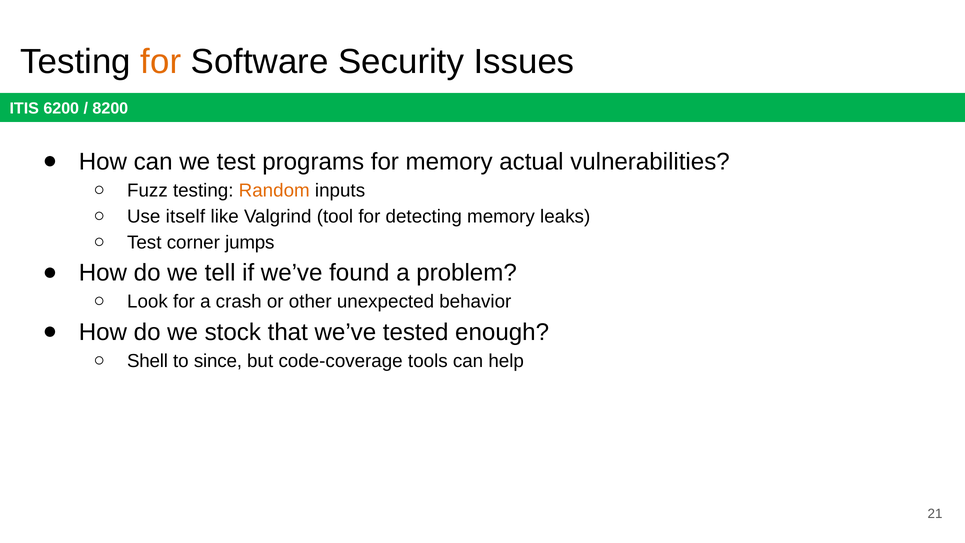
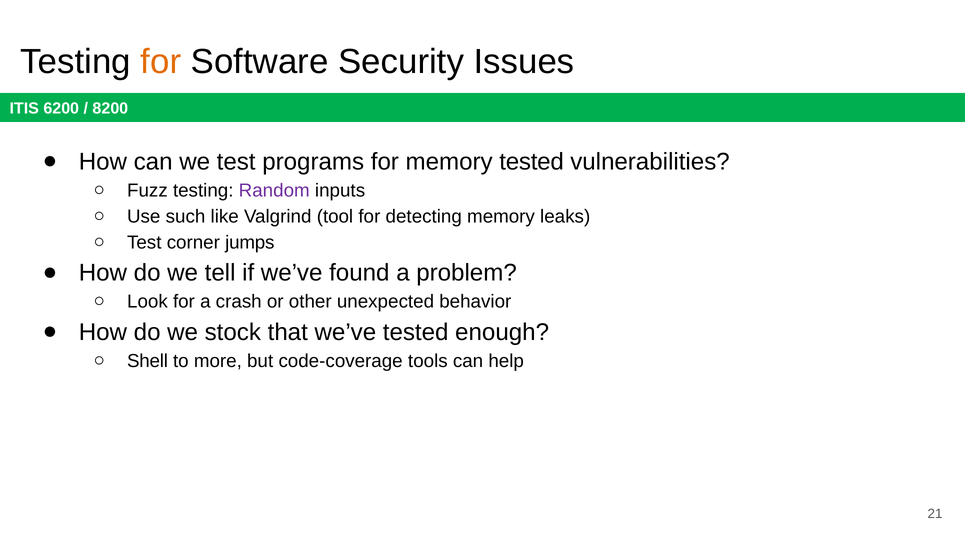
memory actual: actual -> tested (532, 162)
Random colour: orange -> purple (274, 190)
itself: itself -> such (186, 216)
since: since -> more (218, 361)
